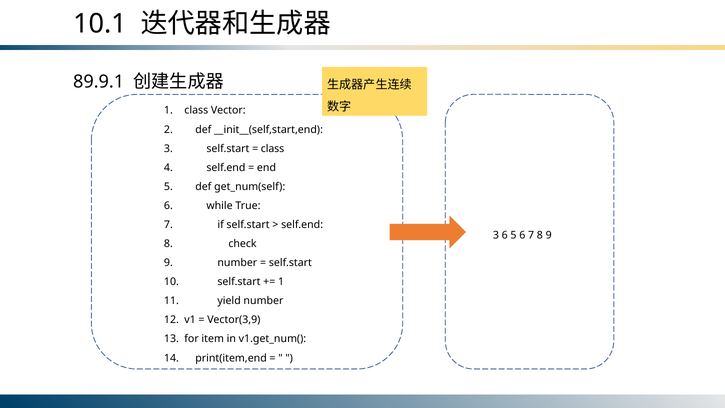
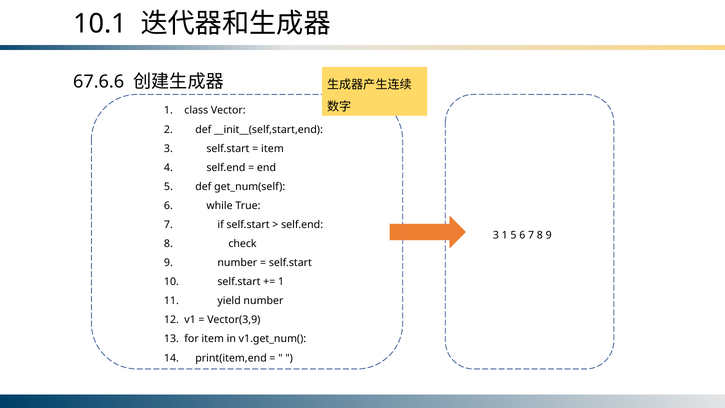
89.9.1: 89.9.1 -> 67.6.6 (99, 82)
class: class -> item (272, 149)
3 6: 6 -> 1 (505, 235)
